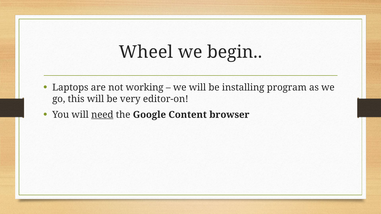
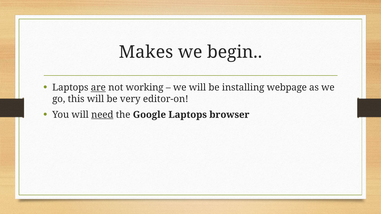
Wheel: Wheel -> Makes (146, 52)
are underline: none -> present (98, 88)
program: program -> webpage (287, 88)
Google Content: Content -> Laptops (188, 115)
